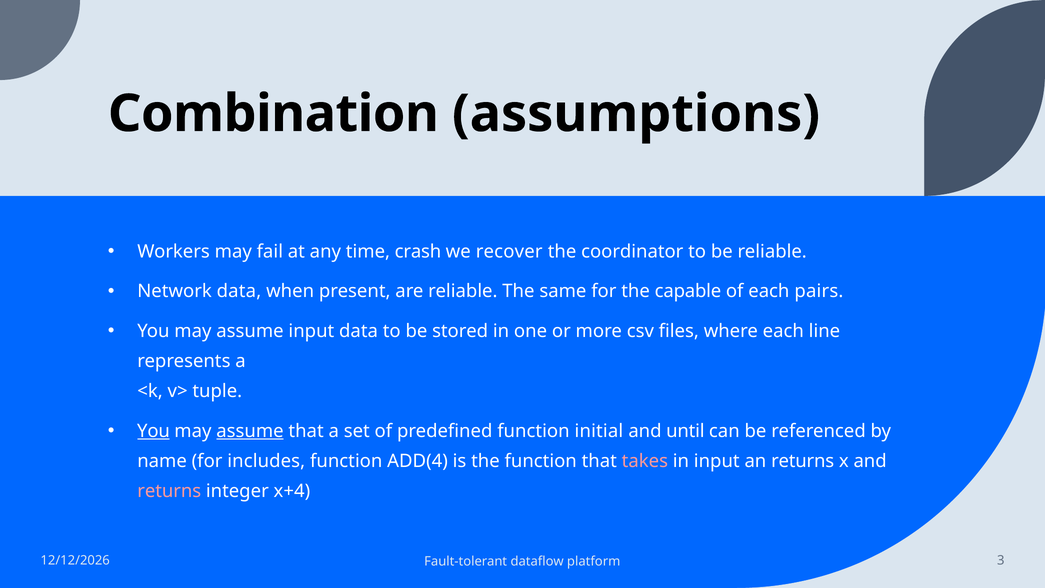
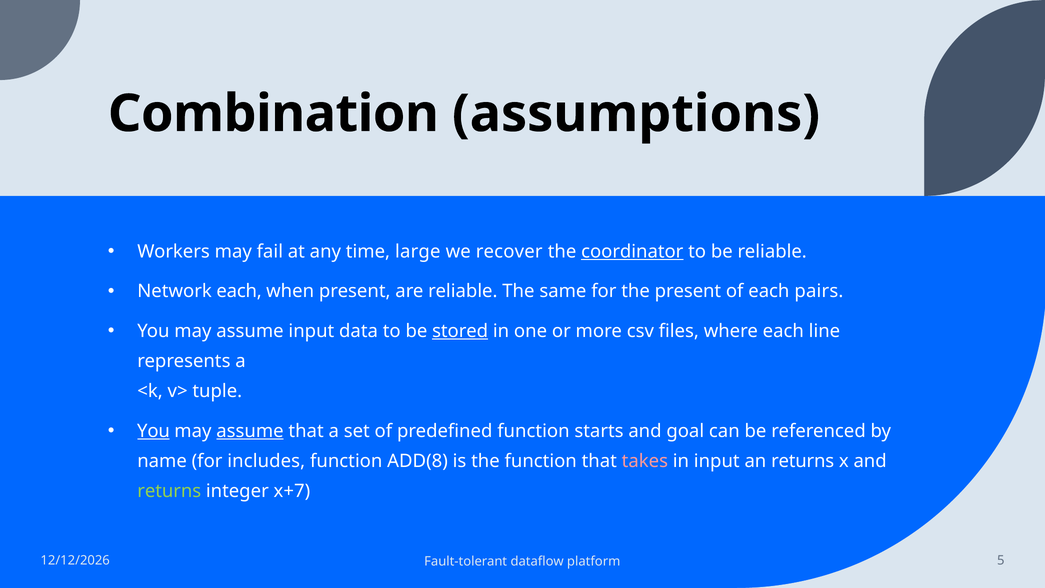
crash: crash -> large (418, 252)
coordinator underline: none -> present (632, 252)
Network data: data -> each (239, 291)
the capable: capable -> present (688, 291)
stored underline: none -> present (460, 331)
initial: initial -> starts (599, 431)
until: until -> goal (685, 431)
ADD(4: ADD(4 -> ADD(8 (418, 461)
returns colour: pink -> light green (169, 491)
x+4: x+4 -> x+7 (292, 491)
3: 3 -> 5 (1001, 560)
